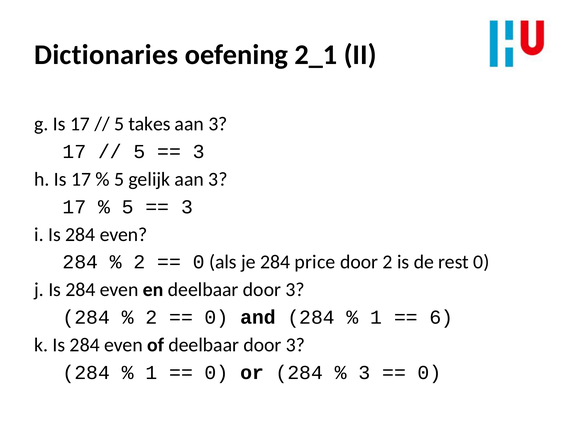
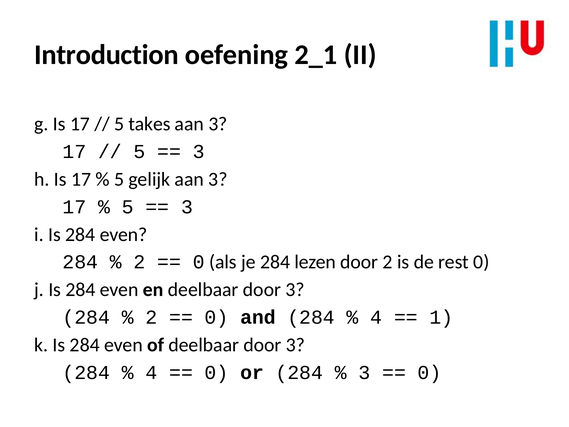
Dictionaries: Dictionaries -> Introduction (106, 55)
price: price -> lezen (315, 262)
1: 1 -> 4 (376, 317)
6: 6 -> 1 (441, 317)
1: 1 -> 4 (151, 373)
